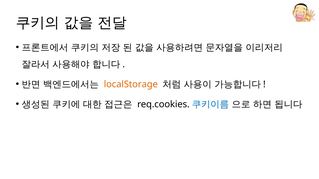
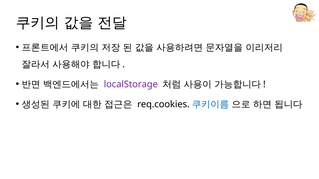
localStorage colour: orange -> purple (131, 84)
